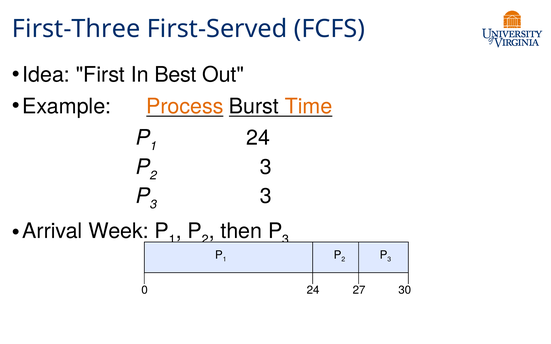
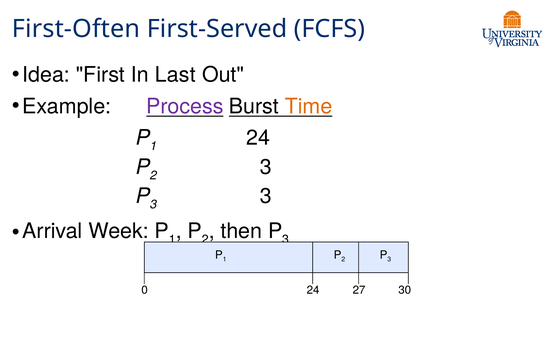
First-Three: First-Three -> First-Often (76, 29)
Best: Best -> Last (175, 75)
Process colour: orange -> purple (185, 106)
